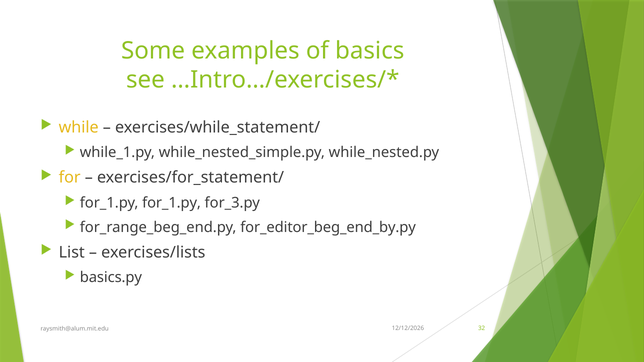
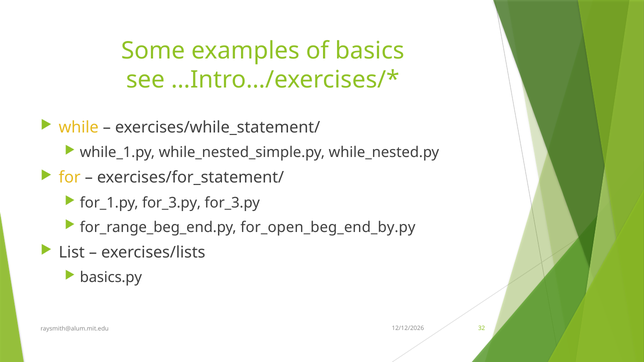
for_1.py for_1.py: for_1.py -> for_3.py (172, 203)
for_editor_beg_end_by.py: for_editor_beg_end_by.py -> for_open_beg_end_by.py (328, 227)
